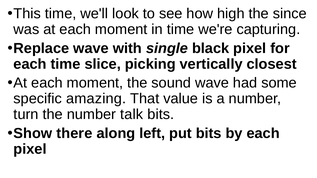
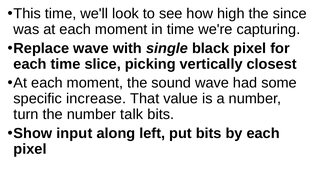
amazing: amazing -> increase (96, 99)
there: there -> input (74, 134)
